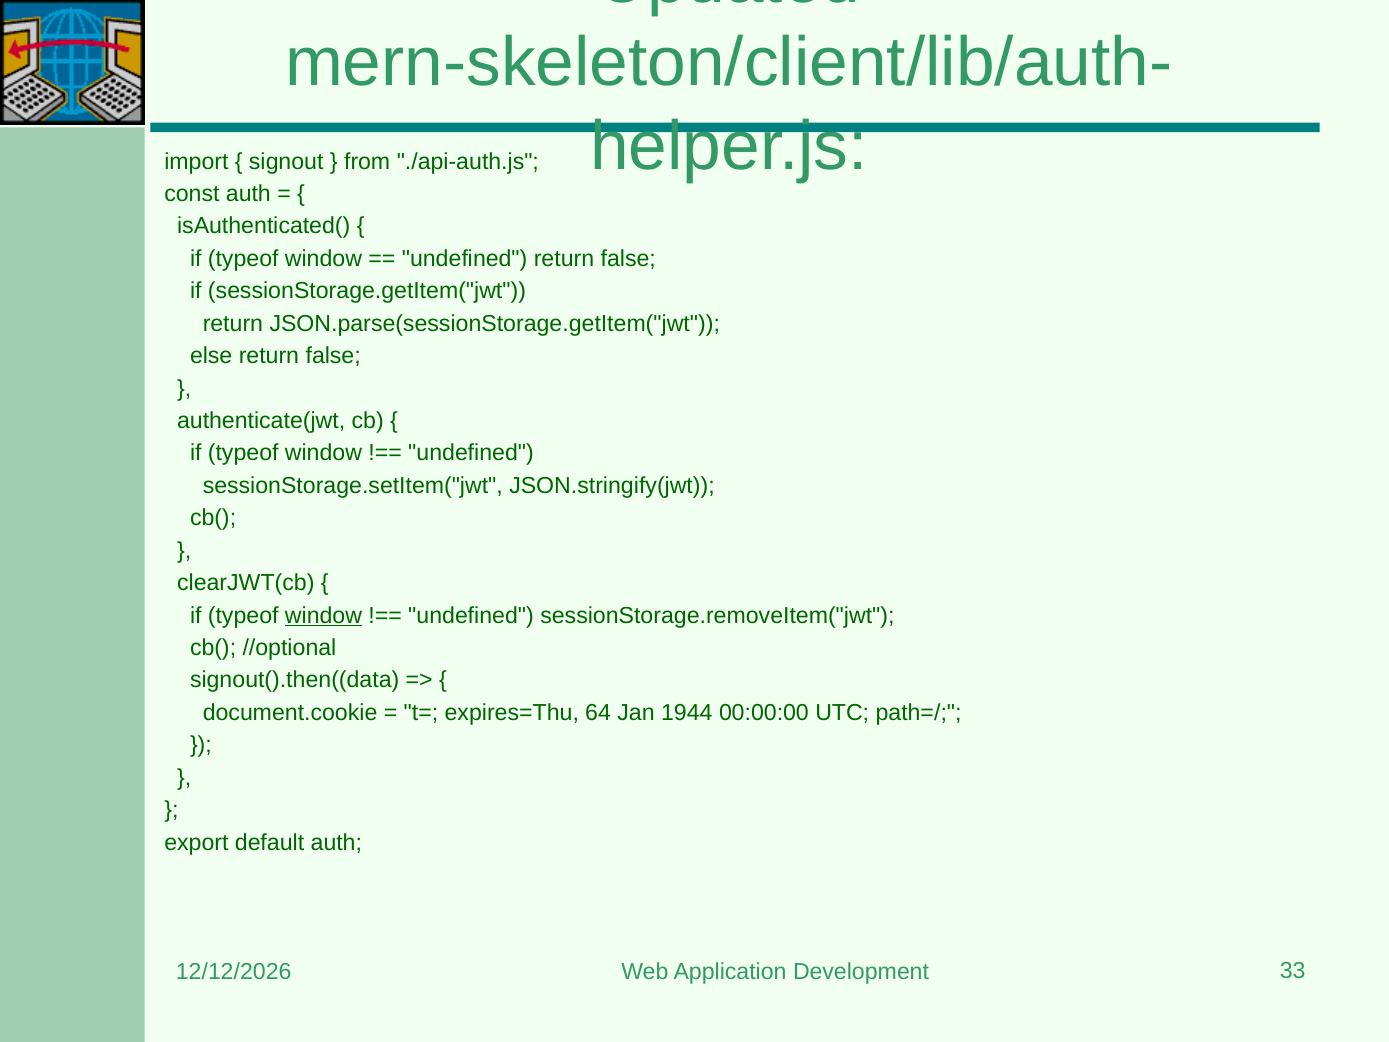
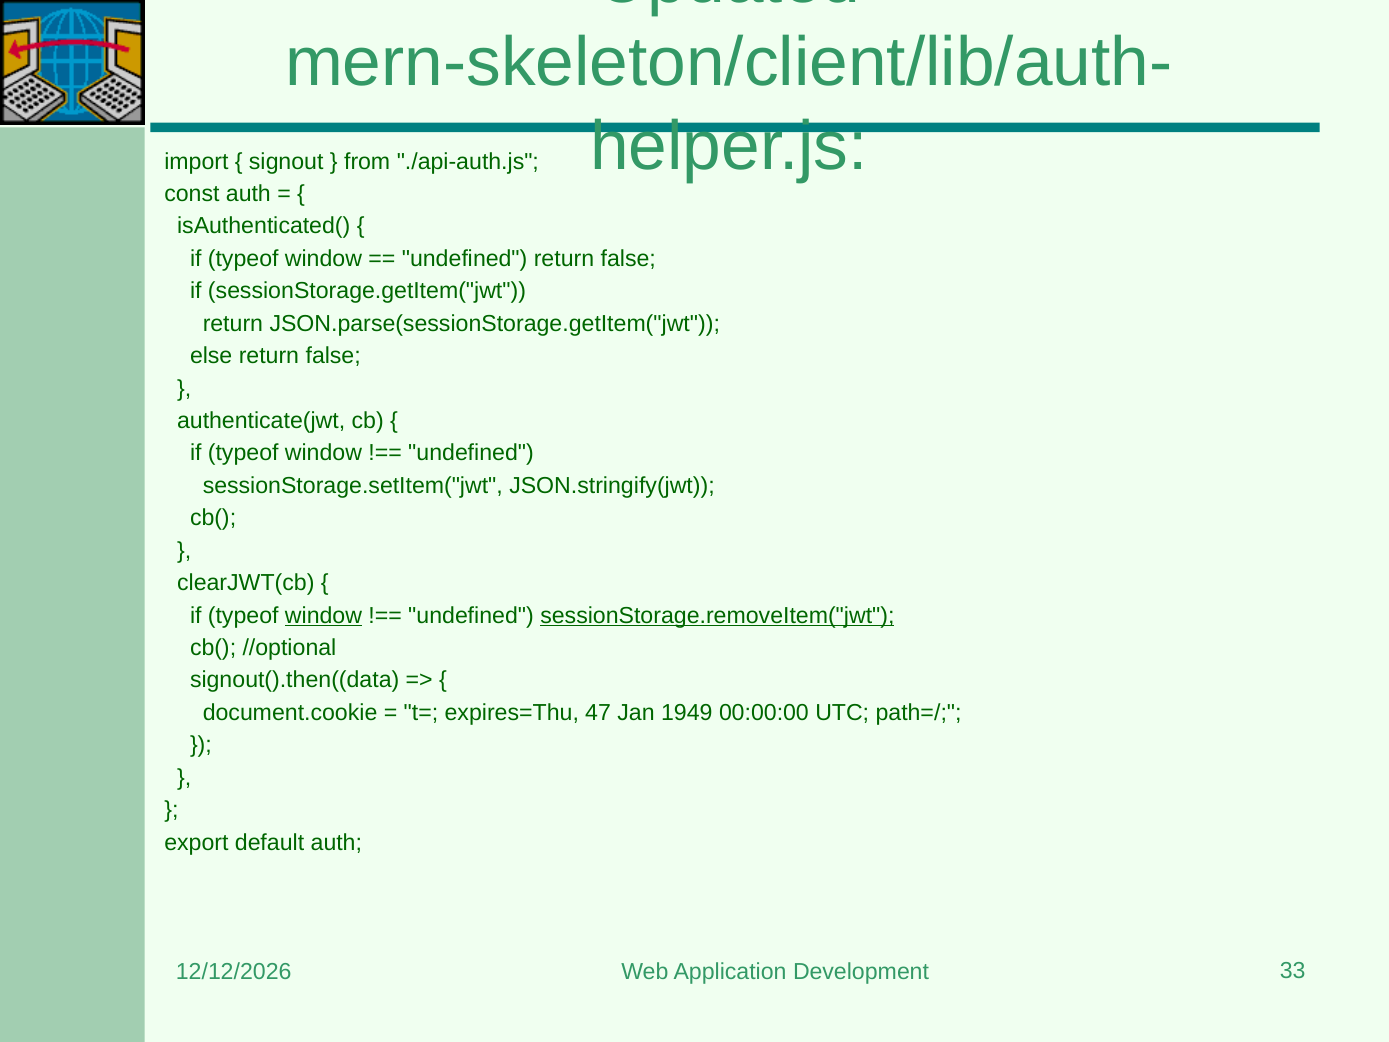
sessionStorage.removeItem("jwt underline: none -> present (717, 615)
64: 64 -> 47 (598, 713)
1944: 1944 -> 1949 (687, 713)
